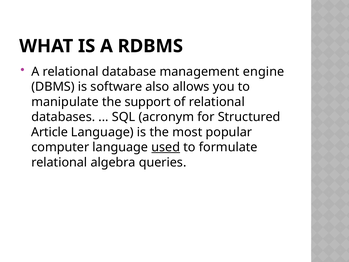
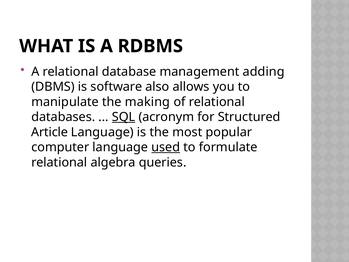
engine: engine -> adding (264, 72)
support: support -> making (147, 102)
SQL underline: none -> present (124, 117)
